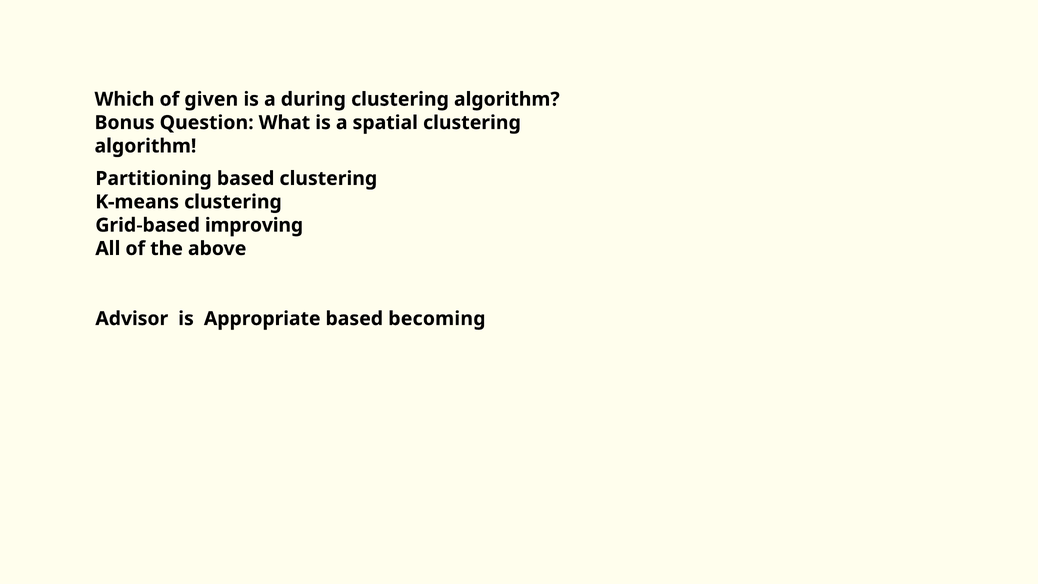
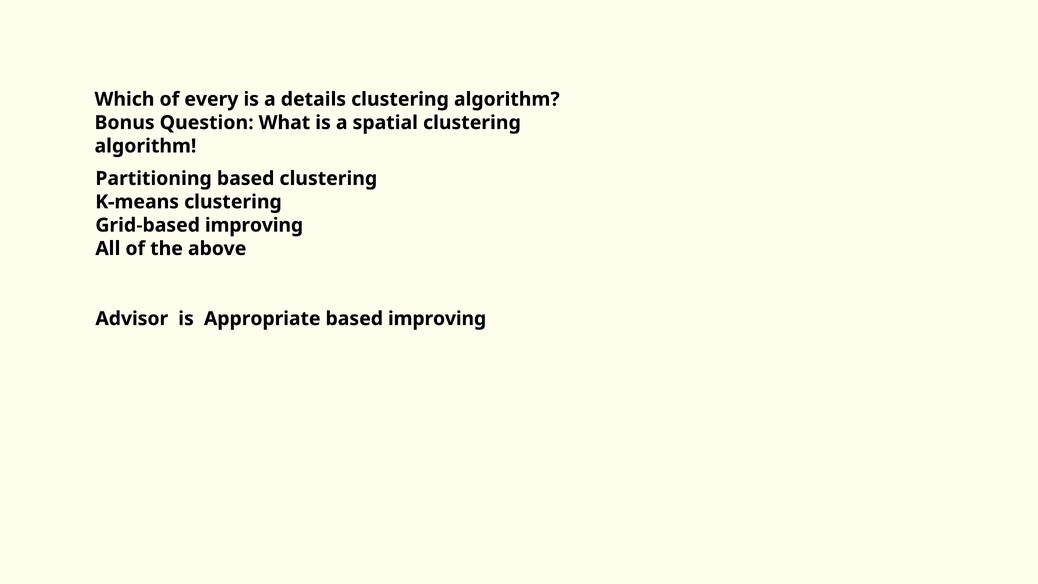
given: given -> every (211, 99)
during: during -> details (313, 99)
based becoming: becoming -> improving (437, 319)
